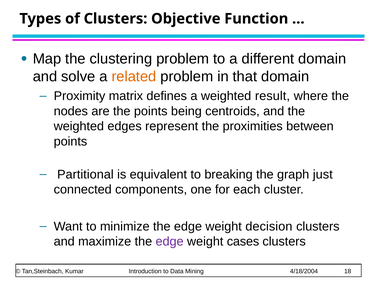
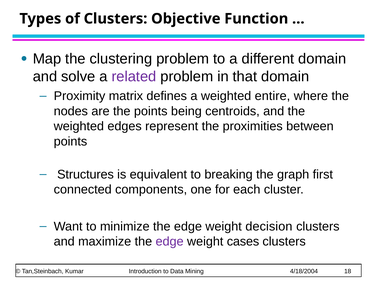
related colour: orange -> purple (134, 76)
result: result -> entire (272, 96)
Partitional: Partitional -> Structures (85, 174)
just: just -> first (323, 174)
